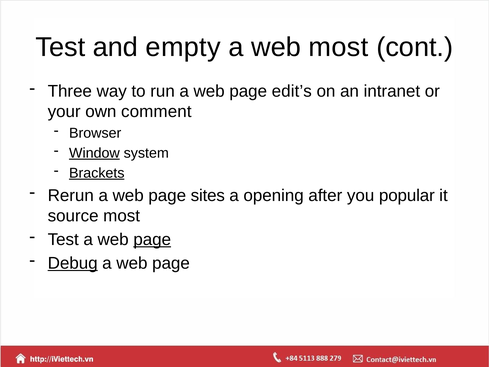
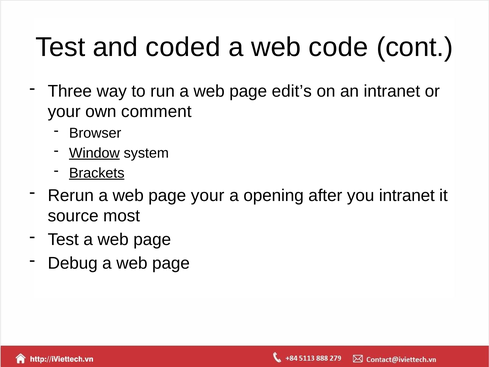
empty: empty -> coded (183, 47)
web most: most -> code (338, 47)
page sites: sites -> your (208, 195)
you popular: popular -> intranet (407, 195)
page underline: present -> none (152, 239)
Debug underline: present -> none (73, 263)
